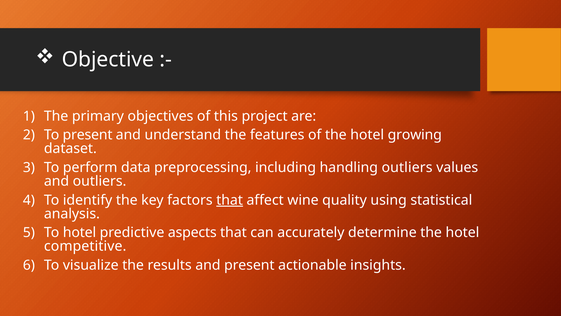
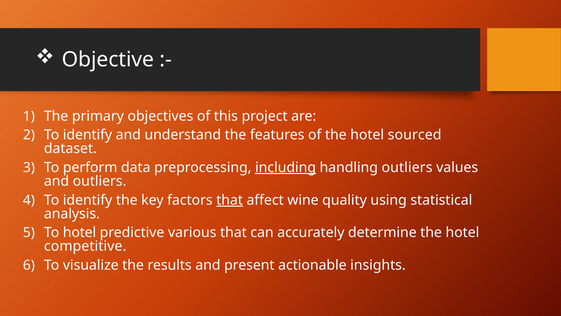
present: present -> identify (88, 135)
growing: growing -> sourced (415, 135)
including underline: none -> present (286, 167)
aspects: aspects -> various (192, 232)
